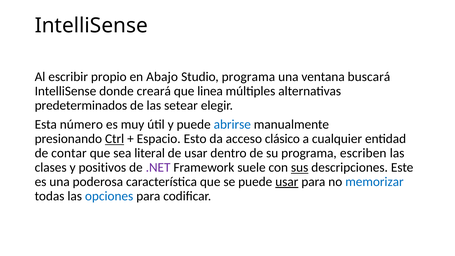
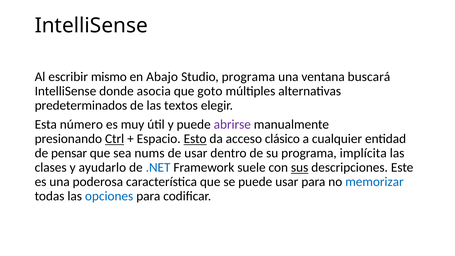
propio: propio -> mismo (109, 77)
creará: creará -> asocia (154, 91)
linea: linea -> goto (210, 91)
setear: setear -> textos (181, 106)
abrirse colour: blue -> purple (232, 125)
Esto underline: none -> present (195, 139)
contar: contar -> pensar (69, 153)
literal: literal -> nums (150, 153)
escriben: escriben -> implícita (363, 153)
positivos: positivos -> ayudarlo (102, 167)
.NET colour: purple -> blue (158, 167)
usar underline: present -> none (287, 182)
